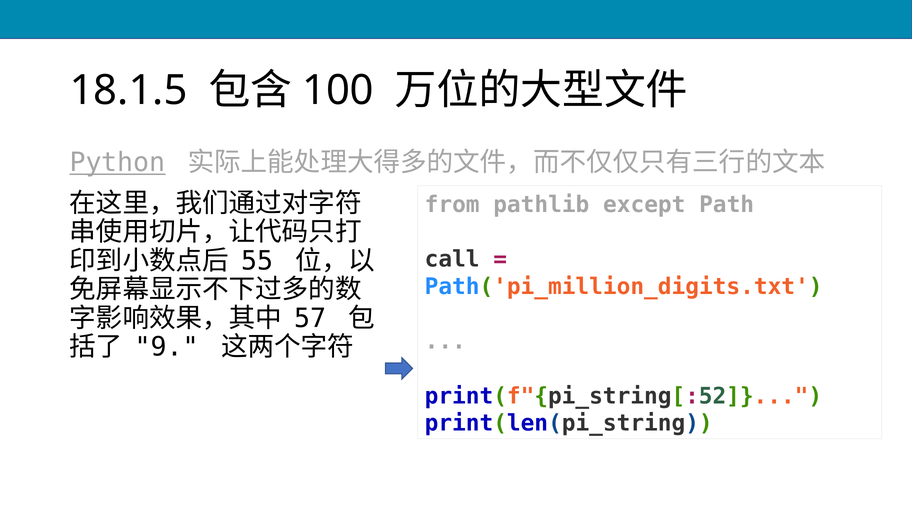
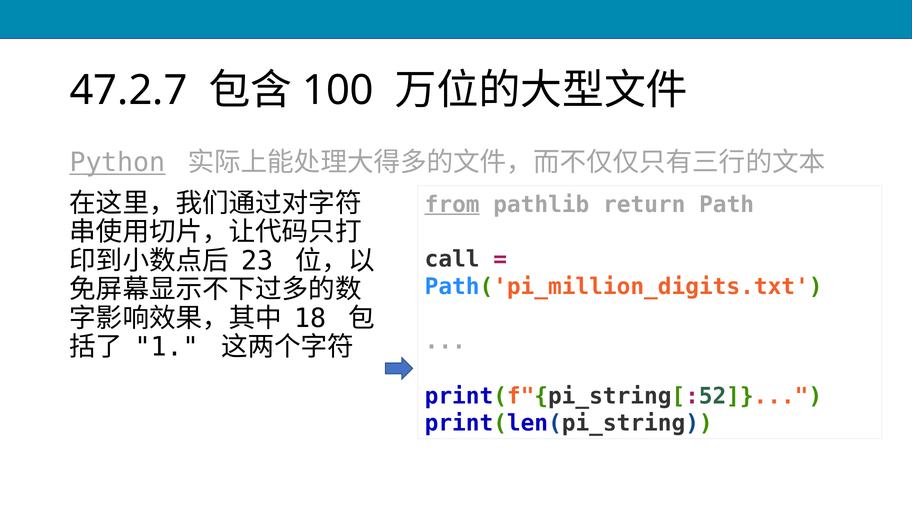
18.1.5: 18.1.5 -> 47.2.7 (129, 90)
from underline: none -> present (452, 205)
except: except -> return (644, 205)
55: 55 -> 23 (257, 261)
57: 57 -> 18 (310, 318)
9: 9 -> 1 (167, 347)
